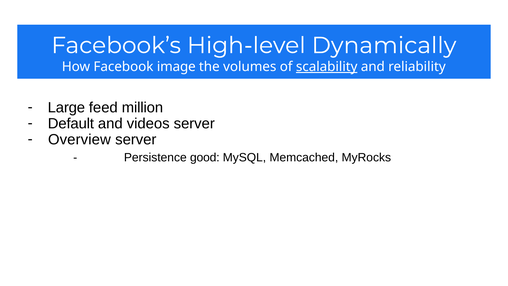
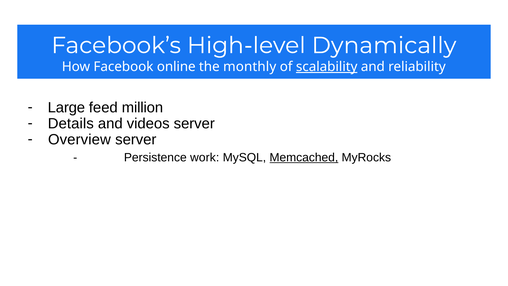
image: image -> online (176, 67)
volumes: volumes -> monthly (250, 67)
Default: Default -> Details (71, 123)
good: good -> work (205, 157)
Memcached underline: none -> present (304, 157)
